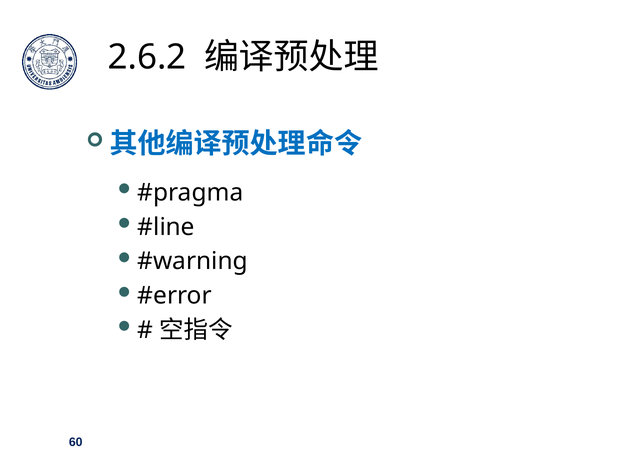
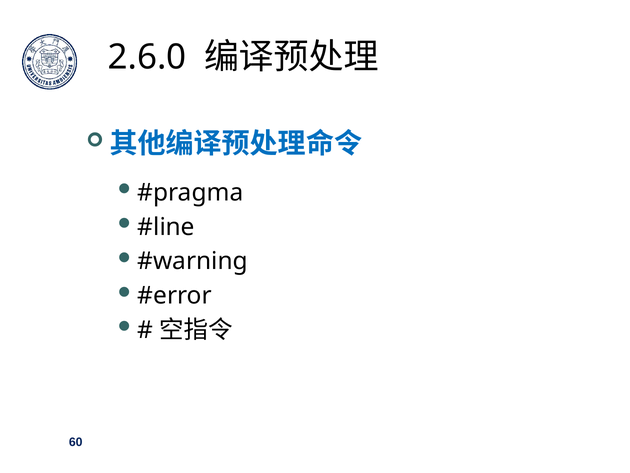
2.6.2: 2.6.2 -> 2.6.0 (147, 57)
